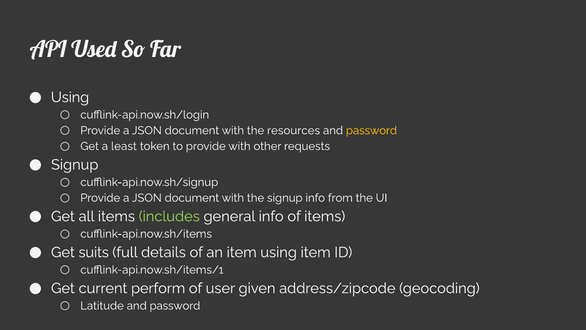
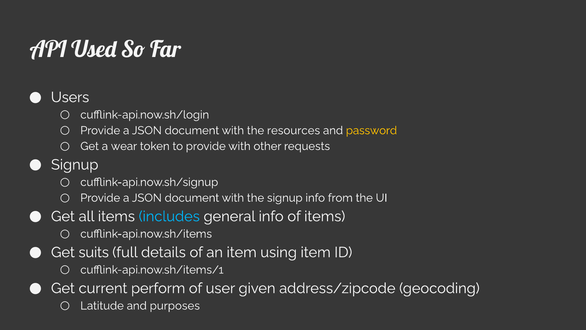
Using: Using -> Users (70, 97)
least: least -> wear (124, 146)
includes colour: light green -> light blue (169, 216)
Latitude and password: password -> purposes (175, 305)
